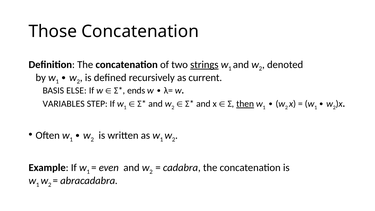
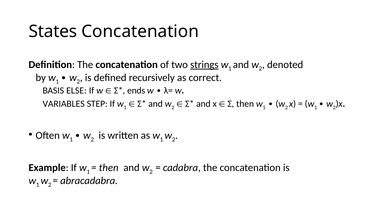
Those: Those -> States (53, 32)
current: current -> correct (205, 78)
then underline: present -> none (245, 104)
even: even -> then (109, 168)
